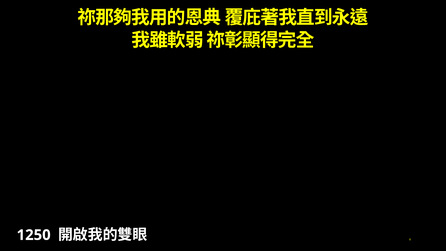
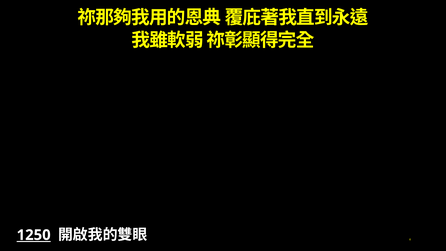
1250 underline: none -> present (34, 235)
